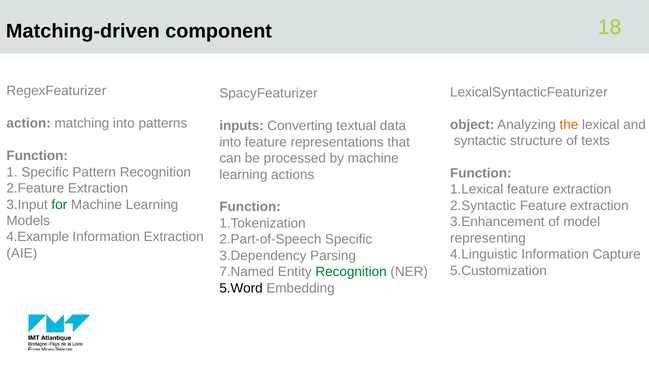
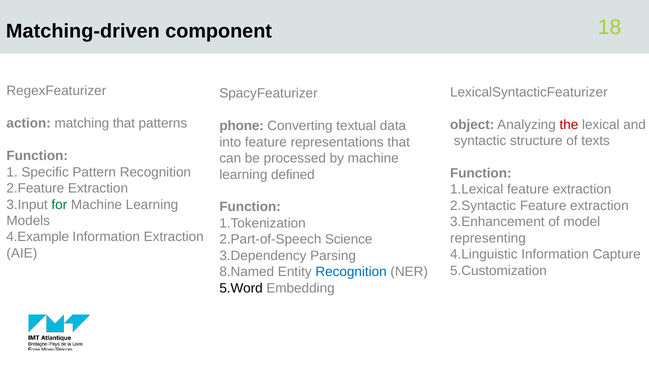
matching into: into -> that (124, 123)
the colour: orange -> red (569, 125)
inputs: inputs -> phone (242, 126)
actions: actions -> defined (293, 175)
2.Part-of-Speech Specific: Specific -> Science (349, 239)
7.Named: 7.Named -> 8.Named (247, 272)
Recognition colour: green -> blue (351, 272)
